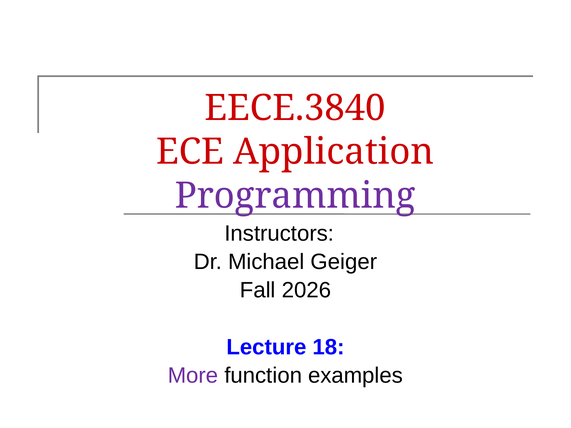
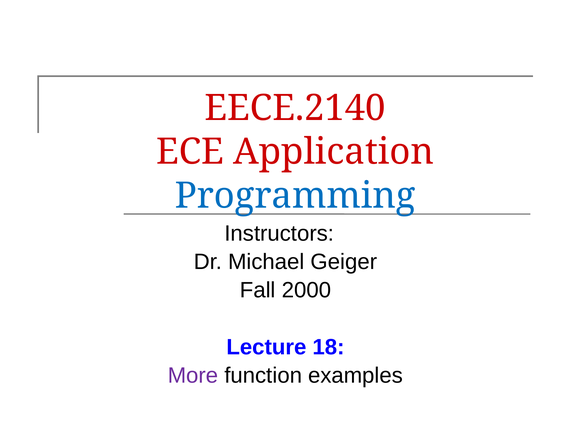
EECE.3840: EECE.3840 -> EECE.2140 (295, 108)
Programming colour: purple -> blue (295, 196)
2026: 2026 -> 2000 (306, 290)
